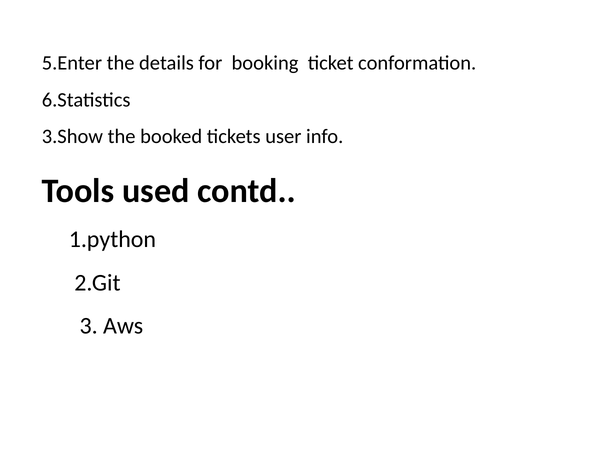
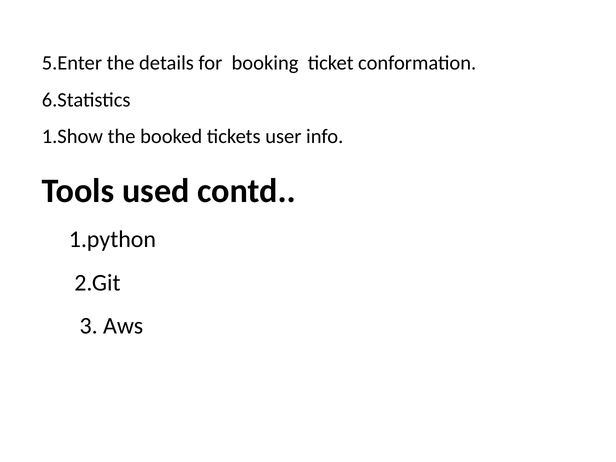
3.Show: 3.Show -> 1.Show (72, 137)
